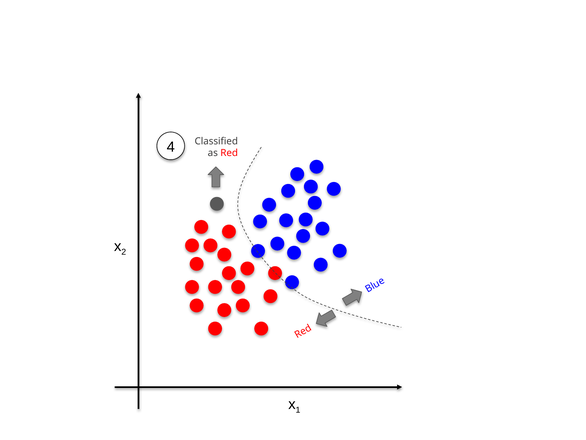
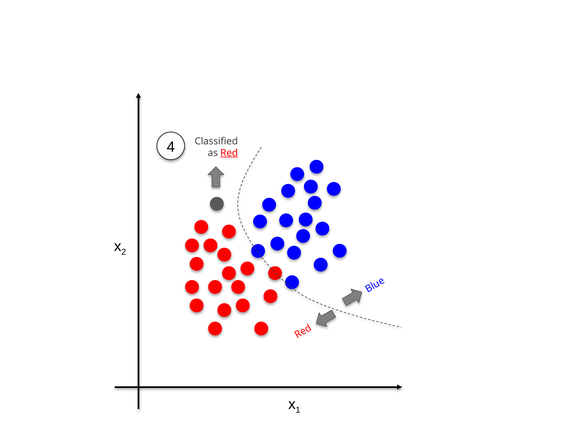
Red underline: none -> present (229, 153)
